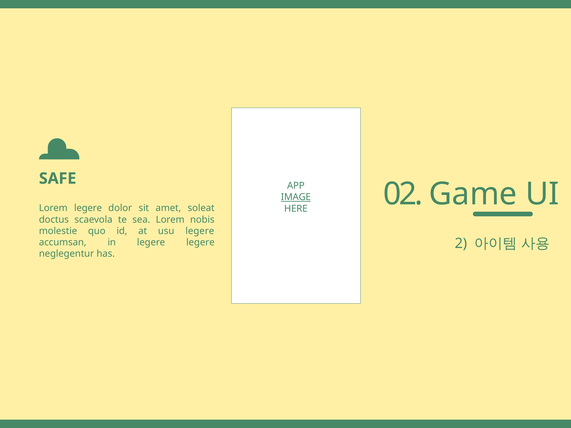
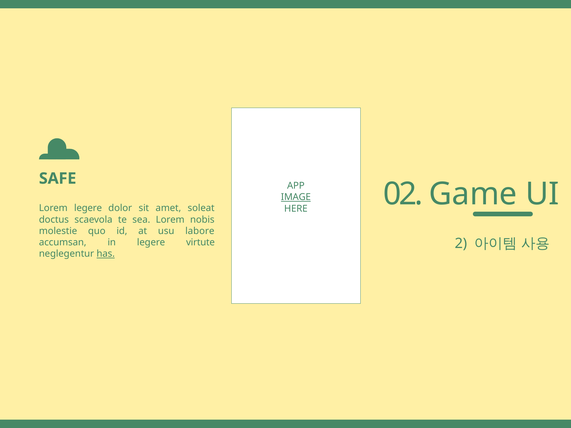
usu legere: legere -> labore (200, 231)
legere legere: legere -> virtute (200, 243)
has underline: none -> present (106, 254)
